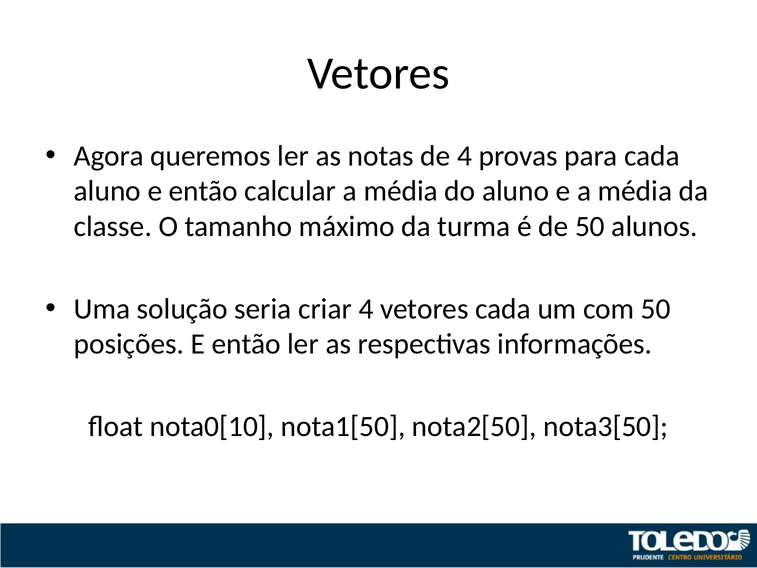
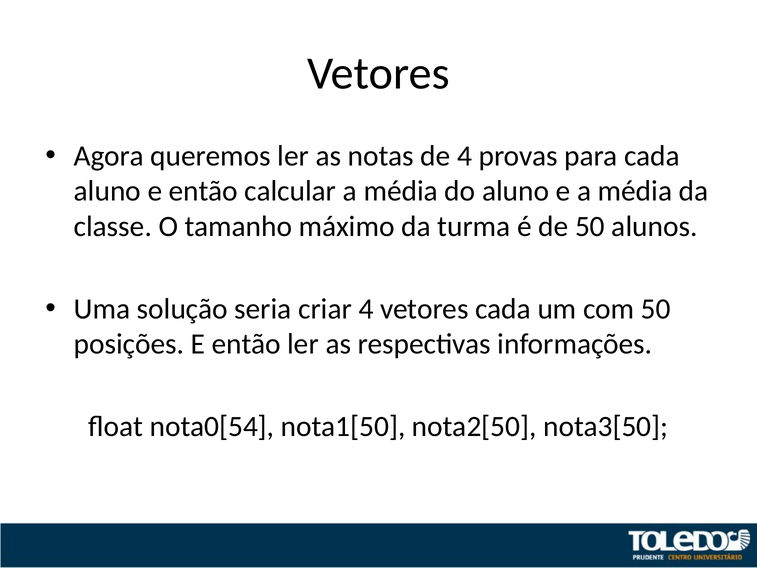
nota0[10: nota0[10 -> nota0[54 (212, 426)
